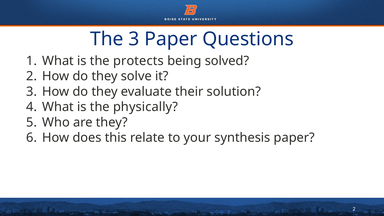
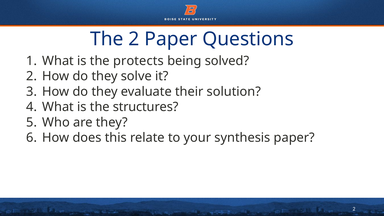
The 3: 3 -> 2 (134, 39)
physically: physically -> structures (146, 107)
